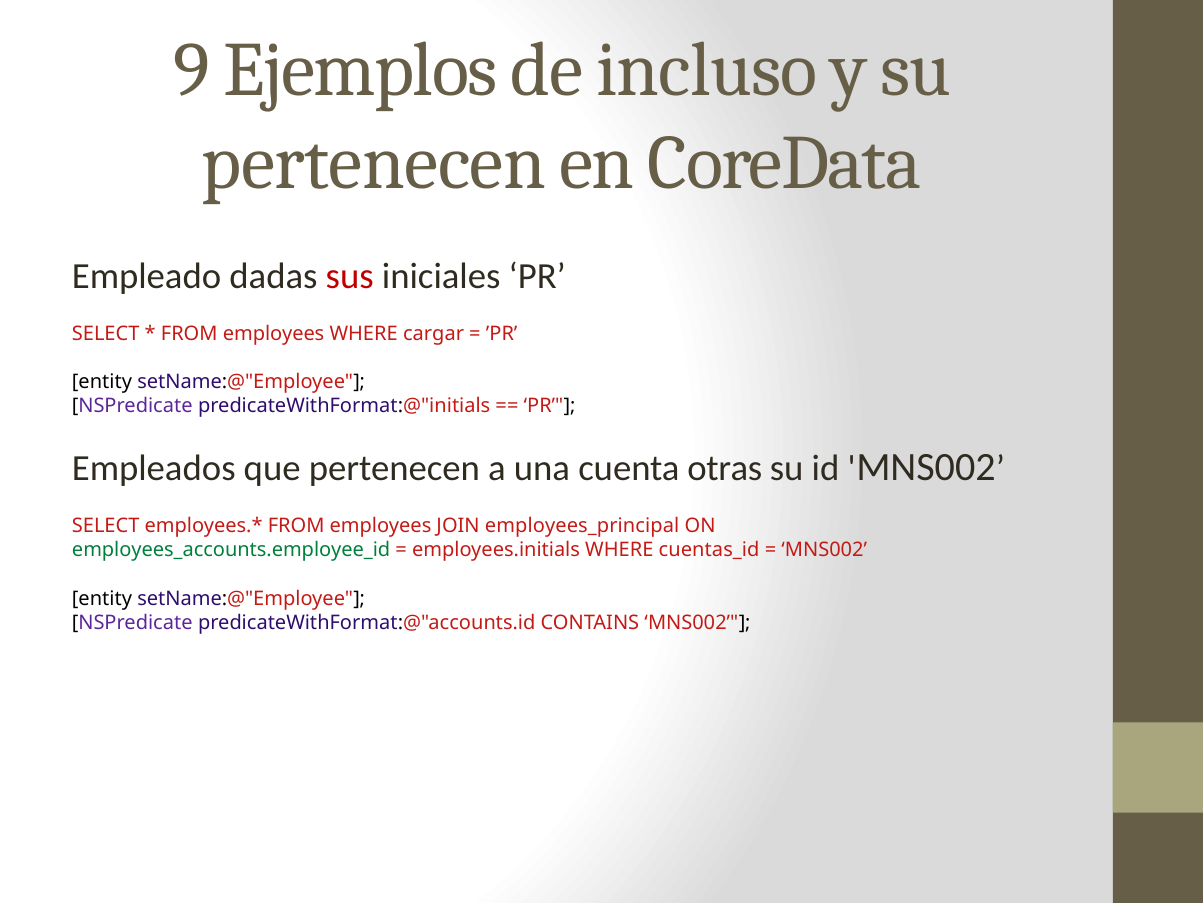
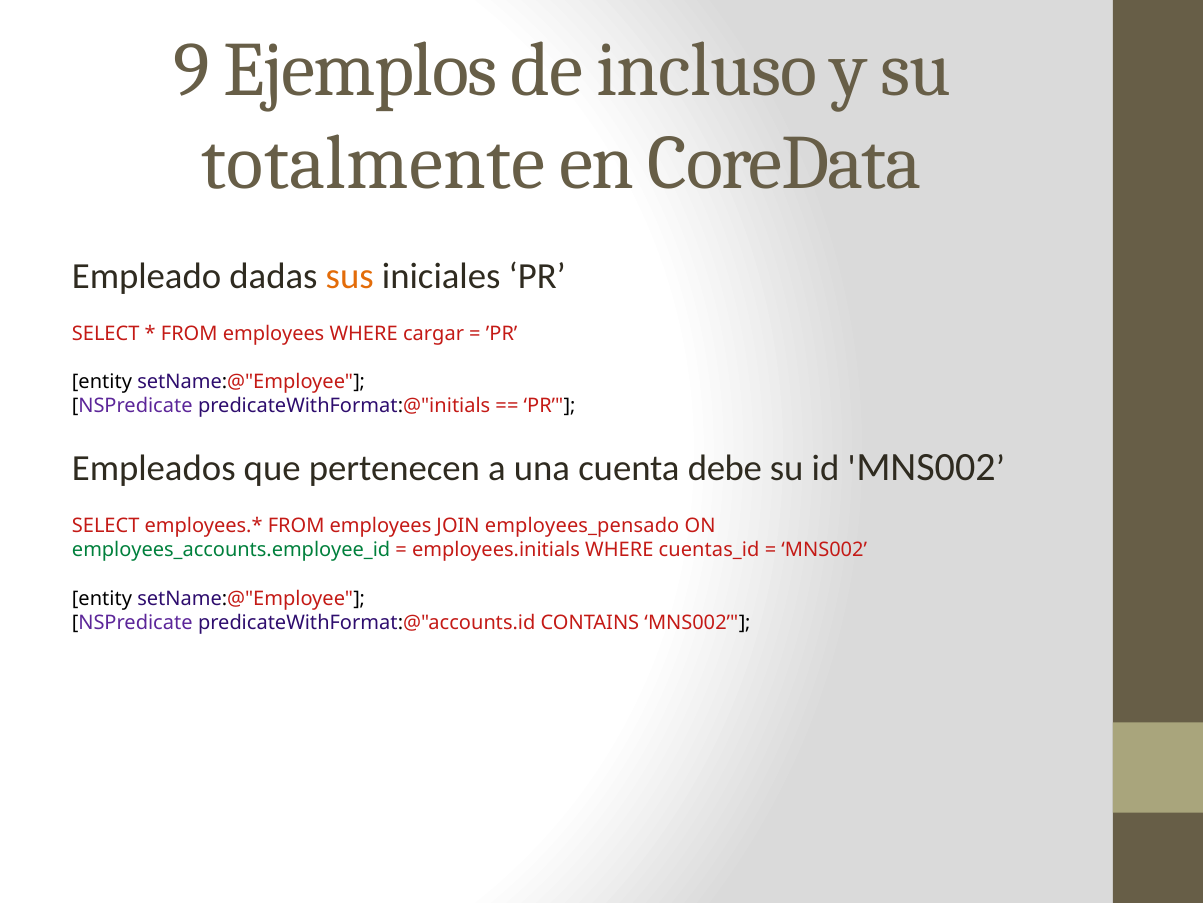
pertenecen: pertenecen -> totalmente (374, 163)
sus colour: red -> orange (350, 276)
otras: otras -> debe (725, 468)
employees_principal: employees_principal -> employees_pensado (582, 526)
